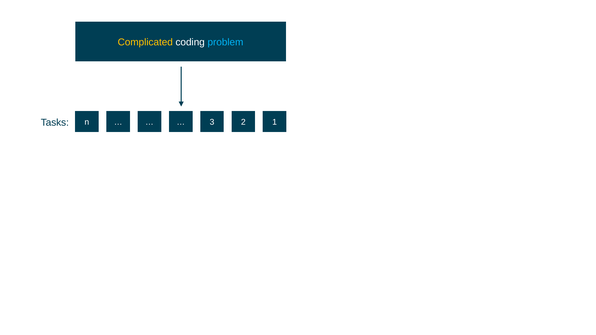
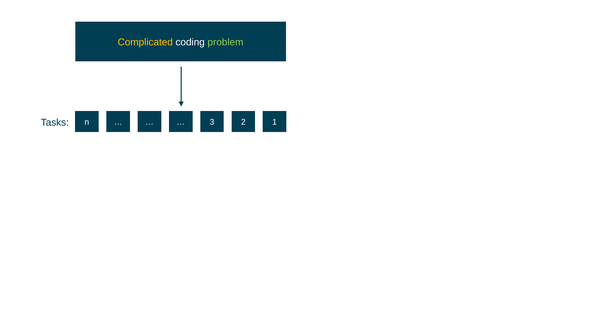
problem colour: light blue -> light green (225, 42)
